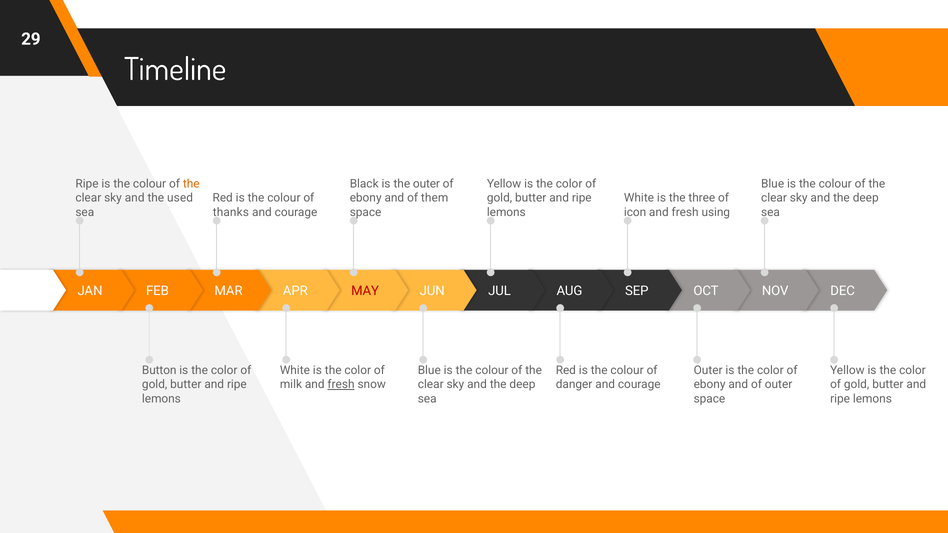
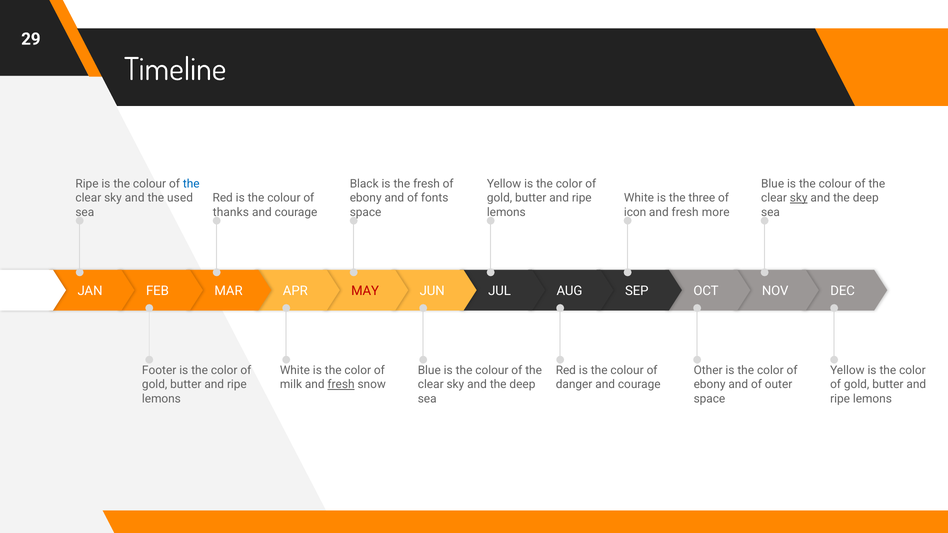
the colour: orange -> blue (191, 184)
the outer: outer -> fresh (426, 184)
them: them -> fonts (435, 198)
sky underline: none -> present (799, 198)
using: using -> more (716, 212)
Button: Button -> Footer (159, 370)
Outer: Outer -> Other (708, 370)
